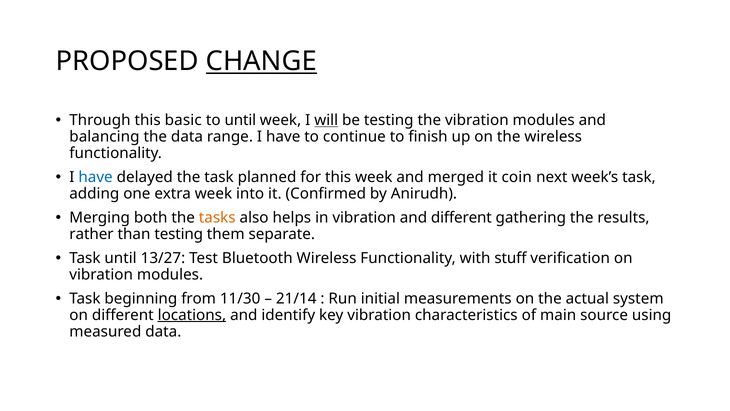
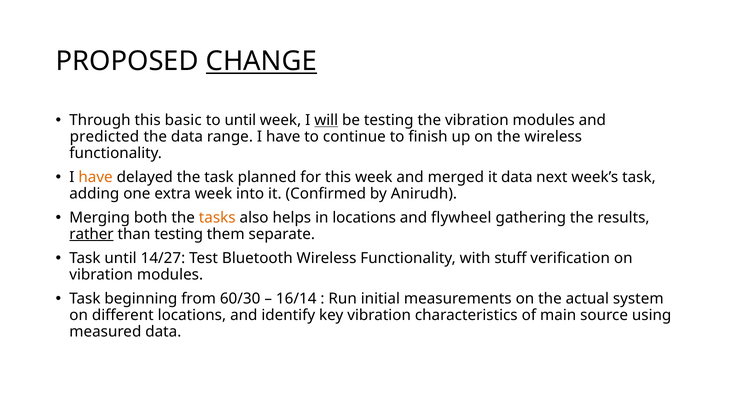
balancing: balancing -> predicted (104, 137)
have colour: blue -> orange (96, 177)
it coin: coin -> data (517, 177)
in vibration: vibration -> locations (364, 217)
and different: different -> flywheel (461, 217)
rather underline: none -> present (91, 234)
13/27: 13/27 -> 14/27 (163, 258)
11/30: 11/30 -> 60/30 (240, 298)
21/14: 21/14 -> 16/14 (296, 298)
locations underline: present -> none (192, 315)
